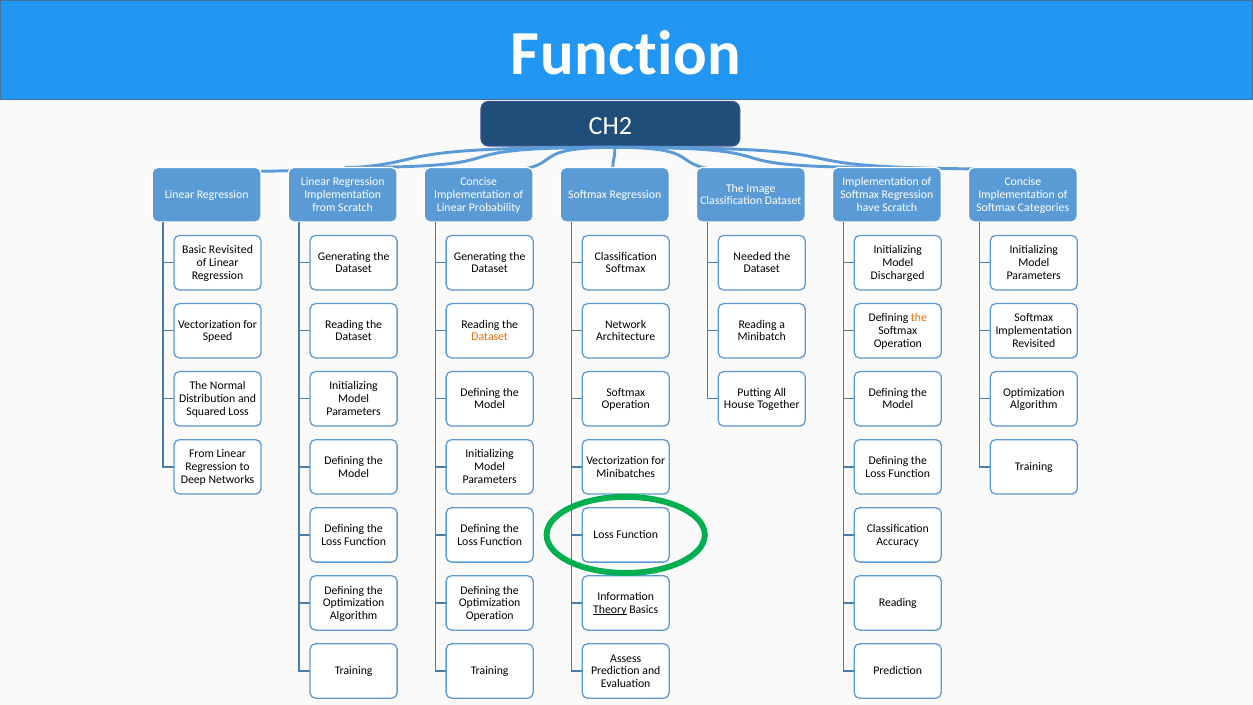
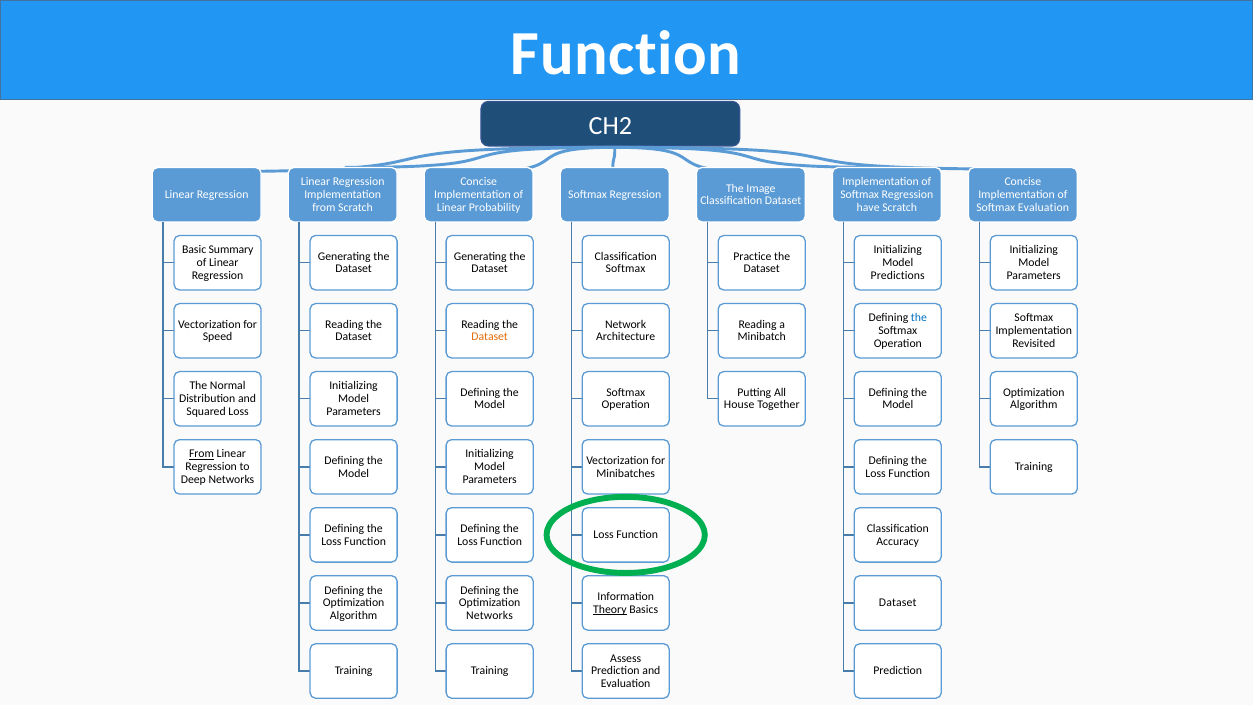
Softmax Categories: Categories -> Evaluation (1043, 207)
Basic Revisited: Revisited -> Summary (231, 250)
Needed: Needed -> Practice (752, 256)
Discharged: Discharged -> Predictions (898, 275)
the colour: orange -> blue (919, 318)
From underline: none -> present (202, 454)
Reading: Reading -> Dataset (898, 603)
Operation: Operation -> Networks (490, 615)
